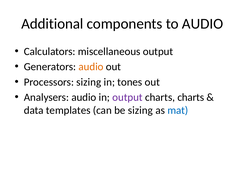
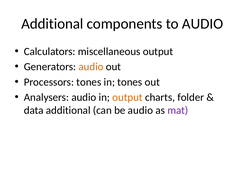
Processors sizing: sizing -> tones (89, 82)
output colour: purple -> orange (127, 97)
charts charts: charts -> folder (191, 97)
data templates: templates -> additional (68, 110)
be sizing: sizing -> audio (140, 110)
mat colour: blue -> purple (178, 110)
